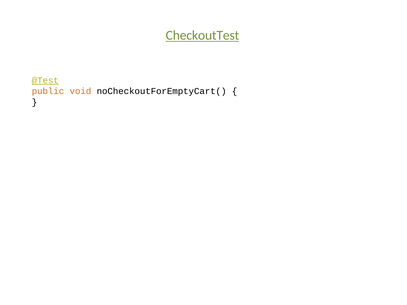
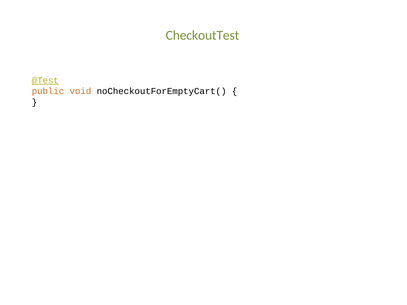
CheckoutTest underline: present -> none (202, 36)
